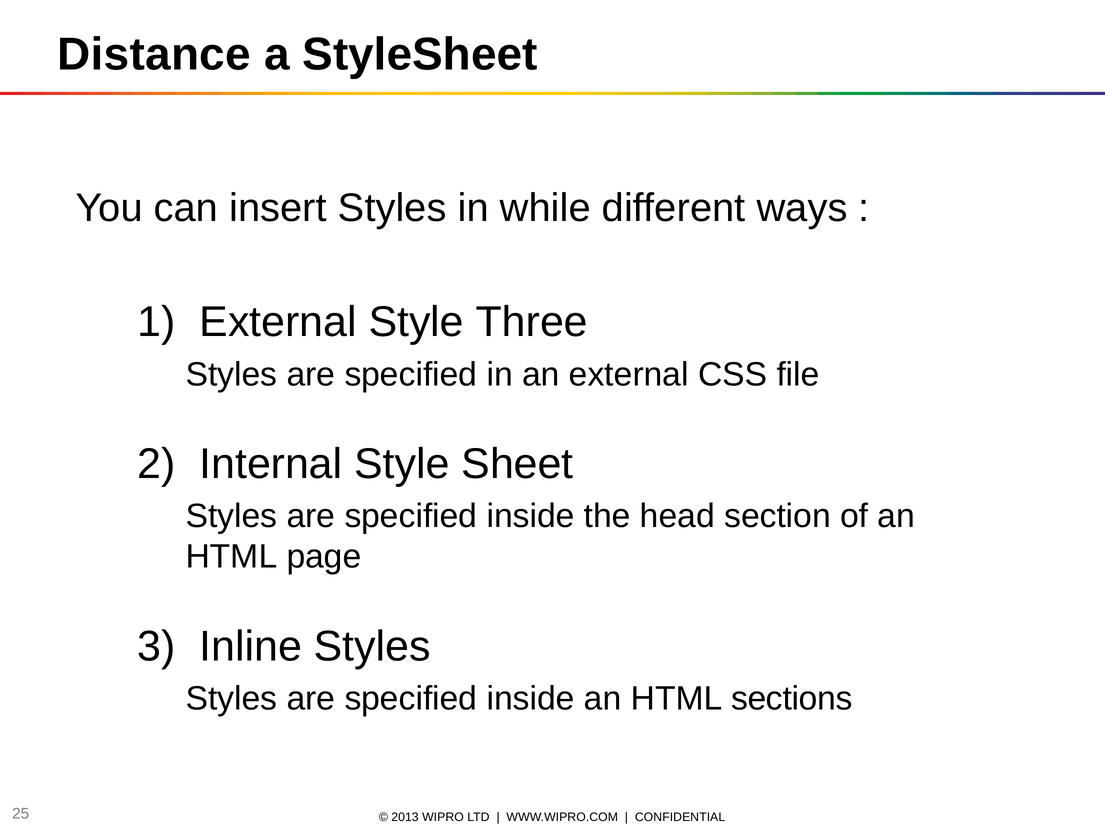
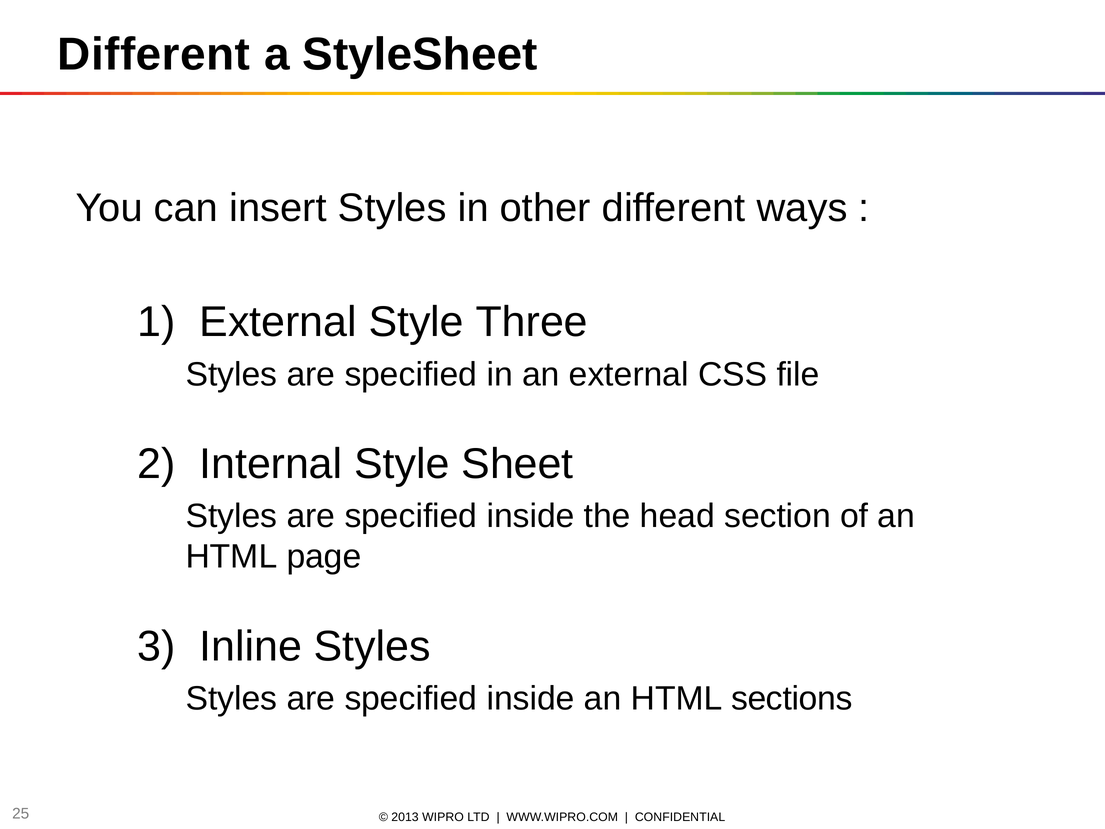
Distance: Distance -> Different (154, 55)
while: while -> other (545, 208)
